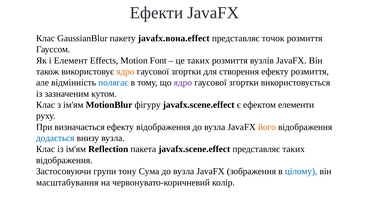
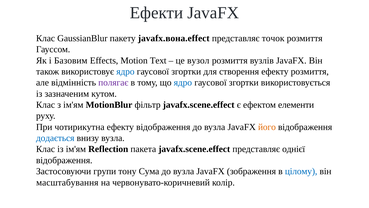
Елемент: Елемент -> Базовим (71, 60)
Font: Font -> Text (158, 60)
це таких: таких -> вузол (198, 60)
ядро colour: orange -> blue (125, 71)
полягає colour: blue -> purple (113, 82)
ядро colour: purple -> blue (183, 82)
фігуру: фігуру -> фільтр (148, 105)
визначається: визначається -> чотирикутна (80, 127)
представляє таких: таких -> однієї (294, 149)
